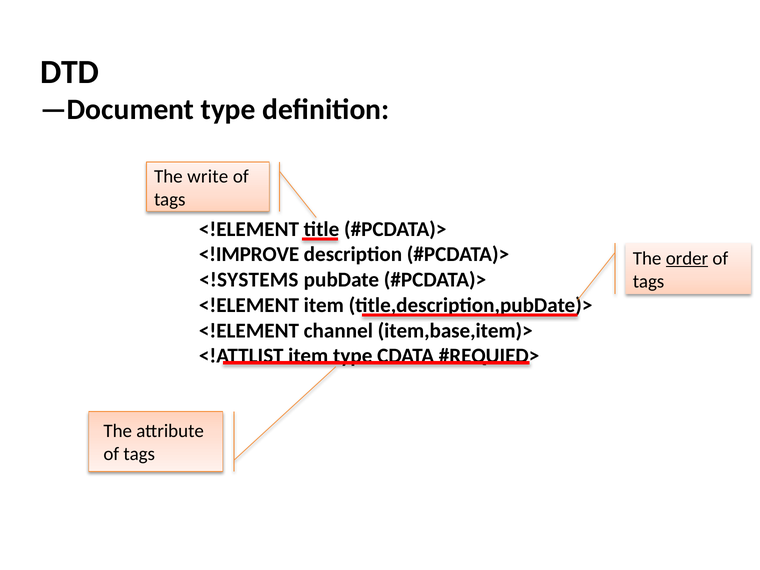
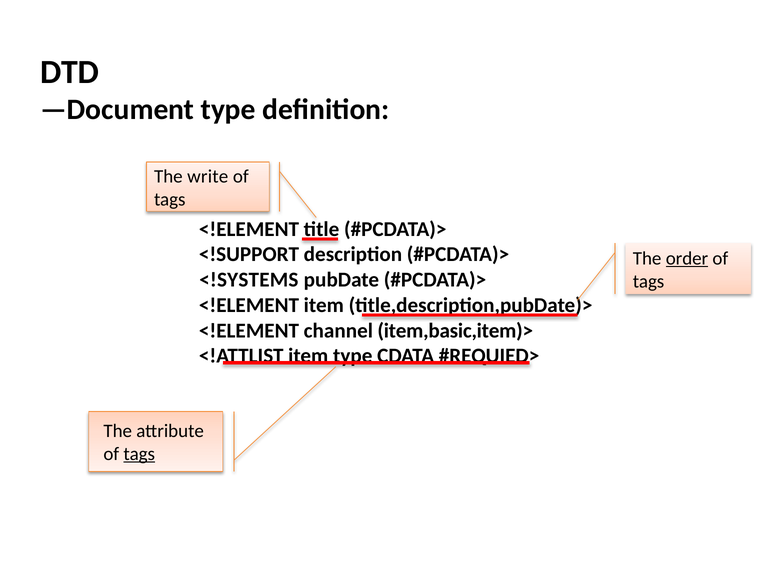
<!IMPROVE: <!IMPROVE -> <!SUPPORT (249, 255)
item,base,item)>: item,base,item)> -> item,basic,item)> (455, 331)
tags underline: none -> present (139, 454)
